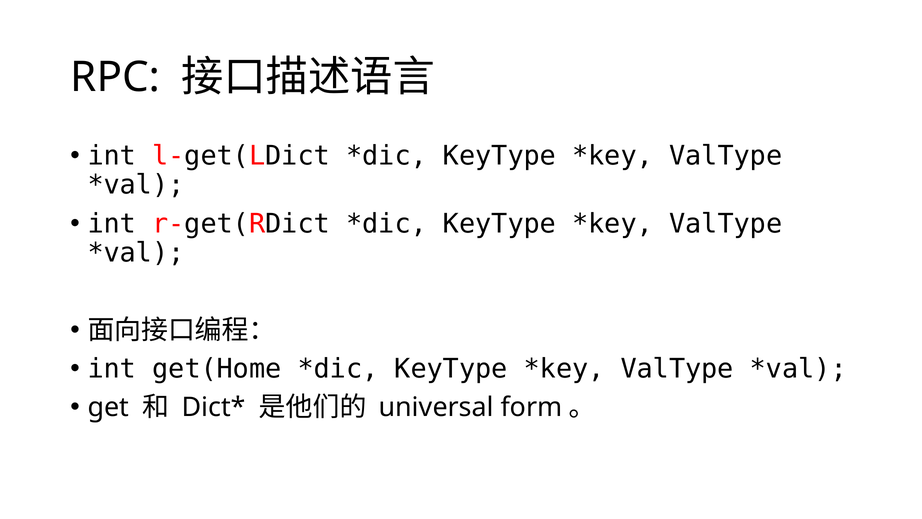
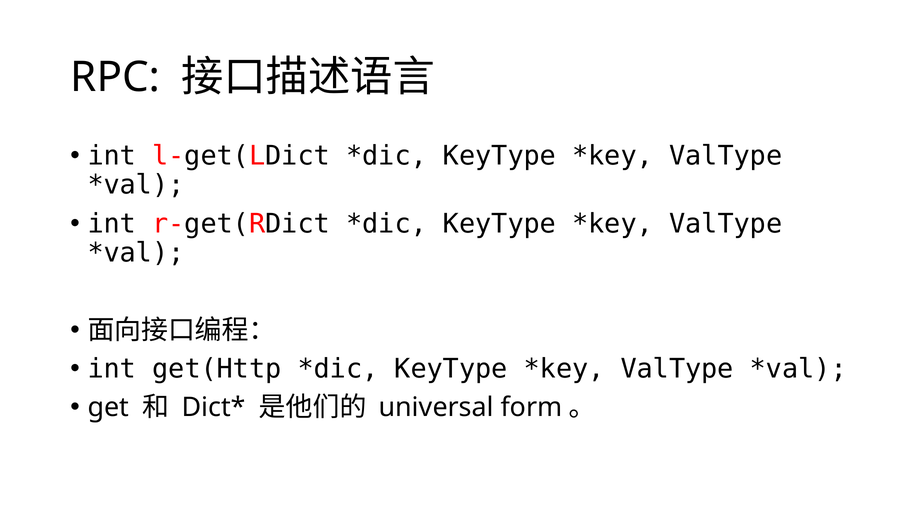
get(Home: get(Home -> get(Http (217, 369)
